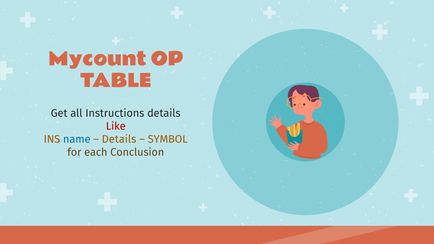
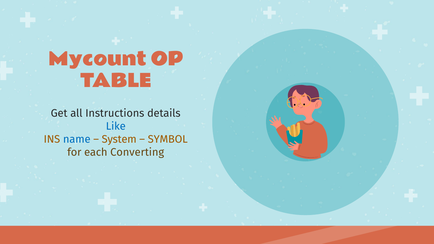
Like colour: red -> blue (116, 126)
Details: Details -> System (119, 139)
Conclusion: Conclusion -> Converting (137, 152)
